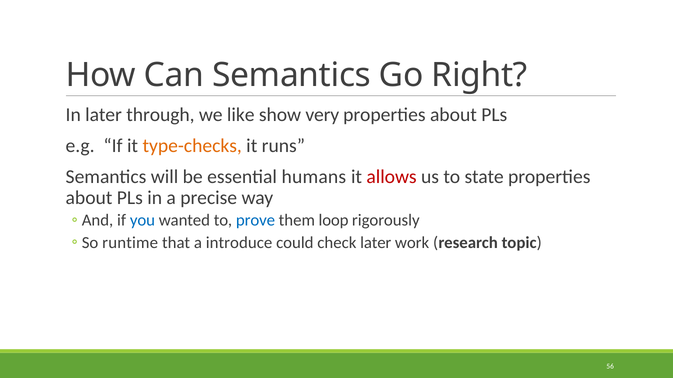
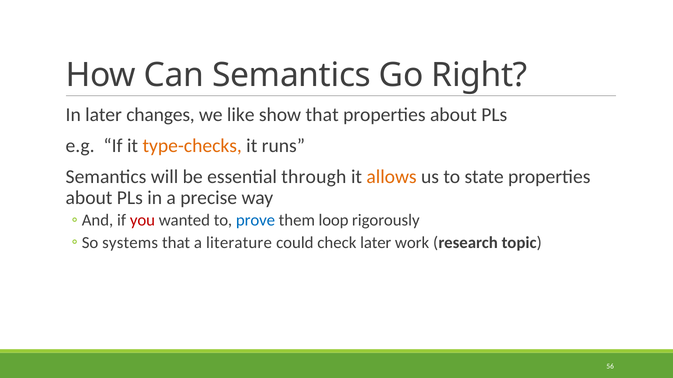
through: through -> changes (161, 115)
show very: very -> that (322, 115)
humans: humans -> through (314, 177)
allows colour: red -> orange (392, 177)
you colour: blue -> red (142, 221)
runtime: runtime -> systems (130, 243)
introduce: introduce -> literature (239, 243)
